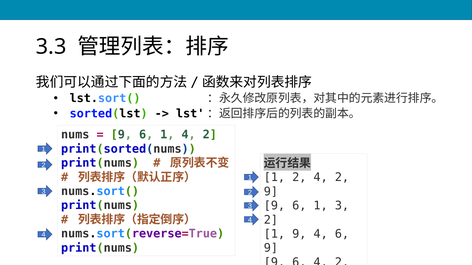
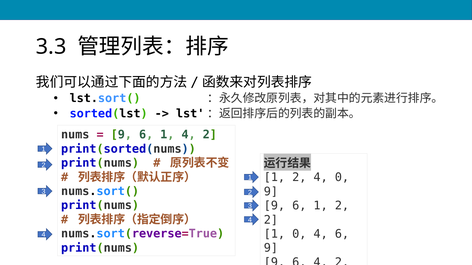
2 4 2: 2 -> 0 (342, 178)
6 1 3: 3 -> 2 (342, 206)
1 9: 9 -> 0 (299, 234)
